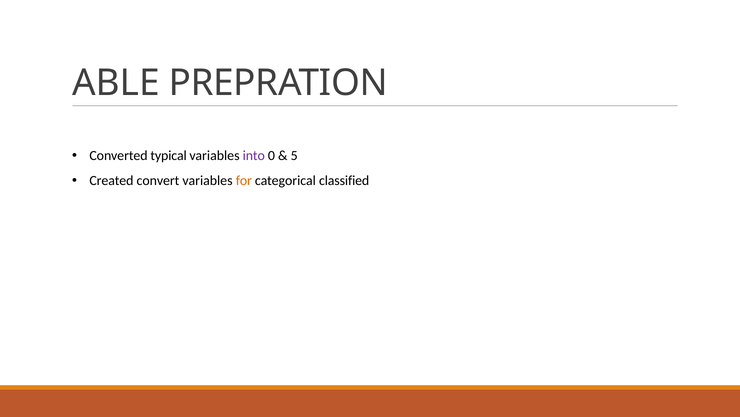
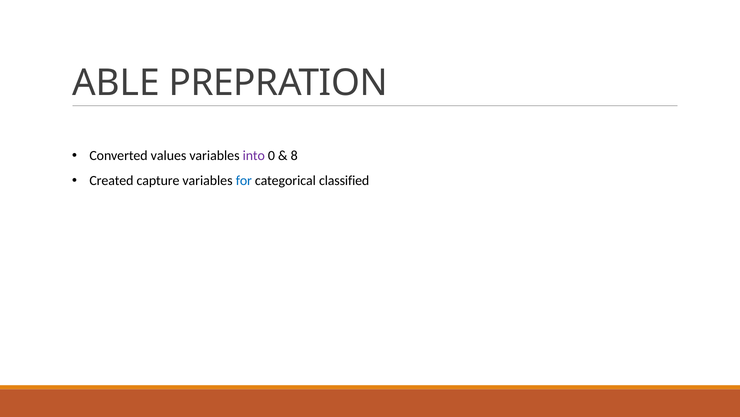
typical: typical -> values (169, 156)
5: 5 -> 8 (294, 156)
convert: convert -> capture (158, 181)
for colour: orange -> blue (244, 181)
